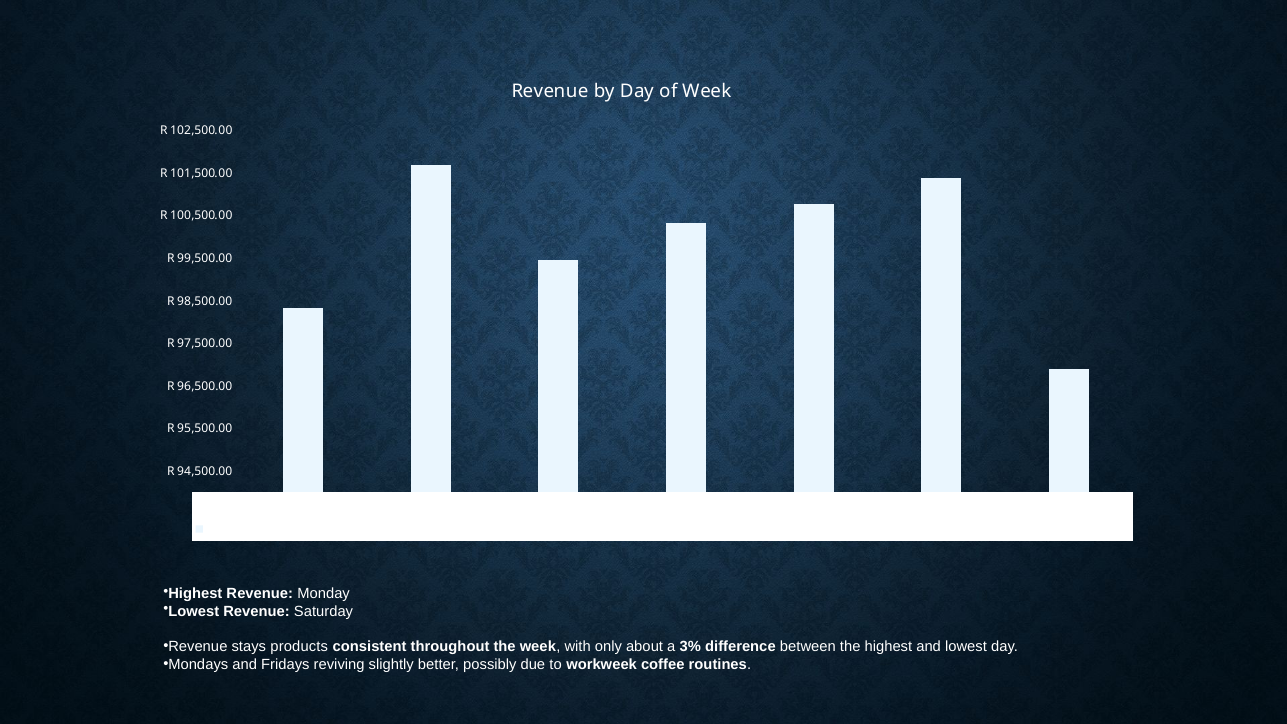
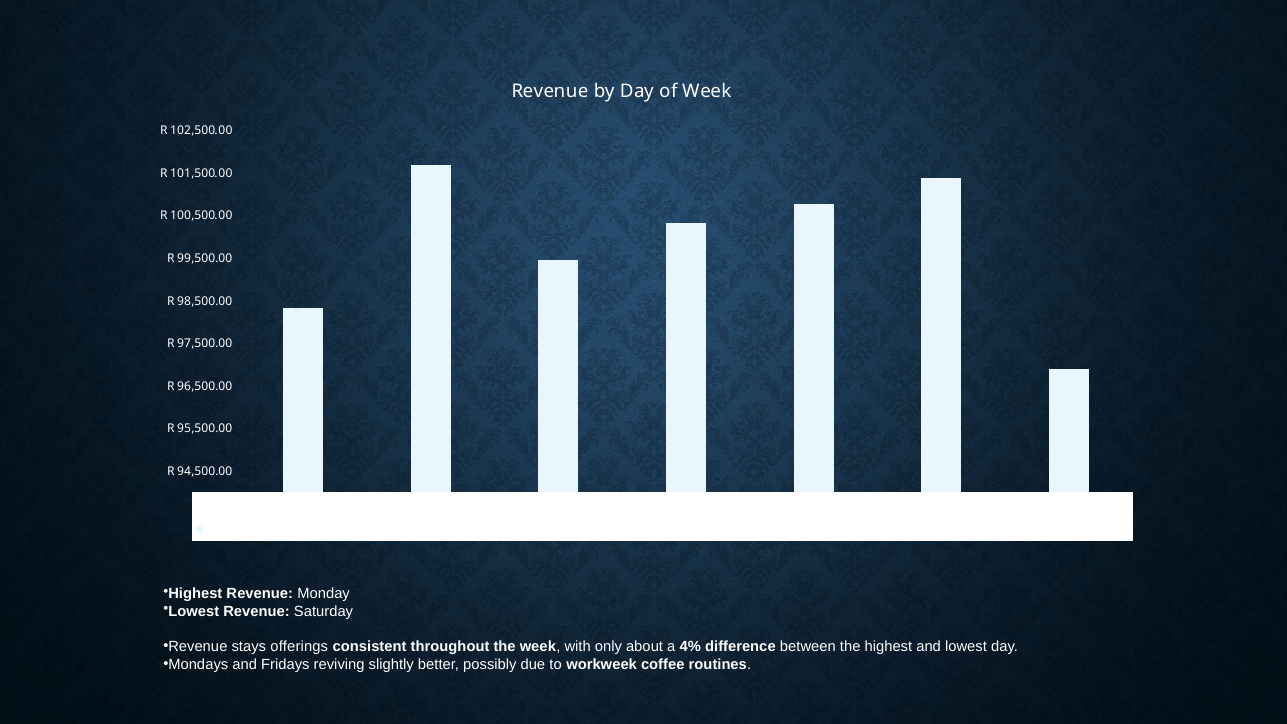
products: products -> offerings (299, 647)
3%: 3% -> 4% (690, 647)
